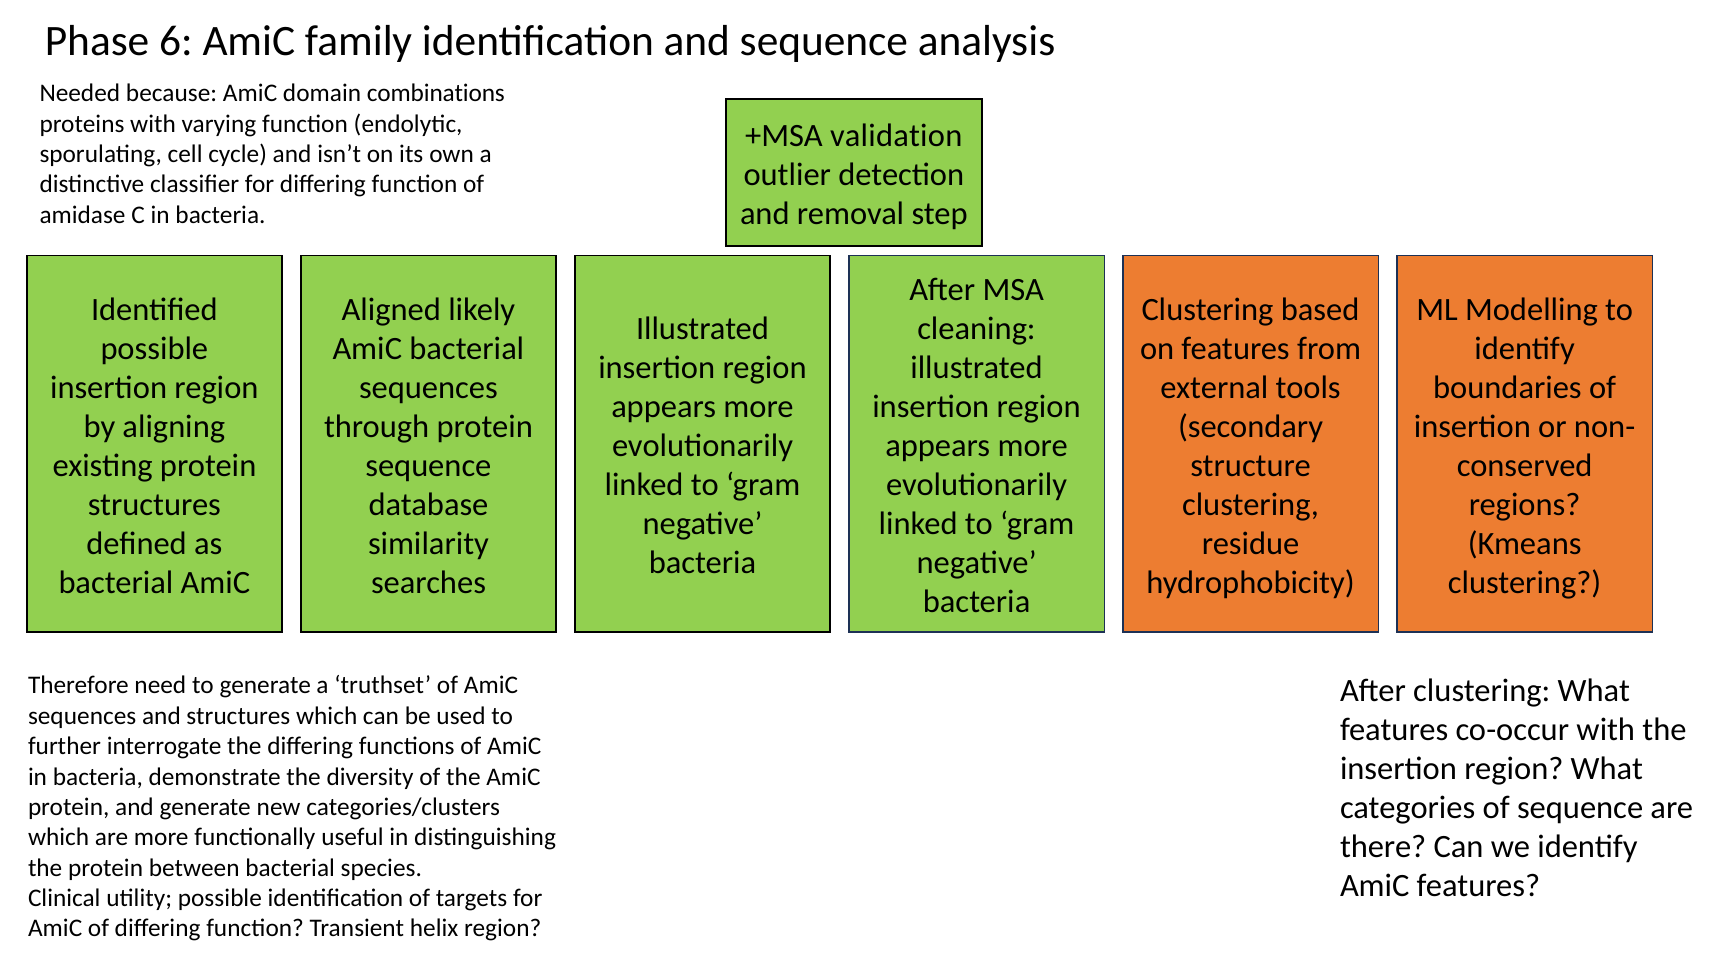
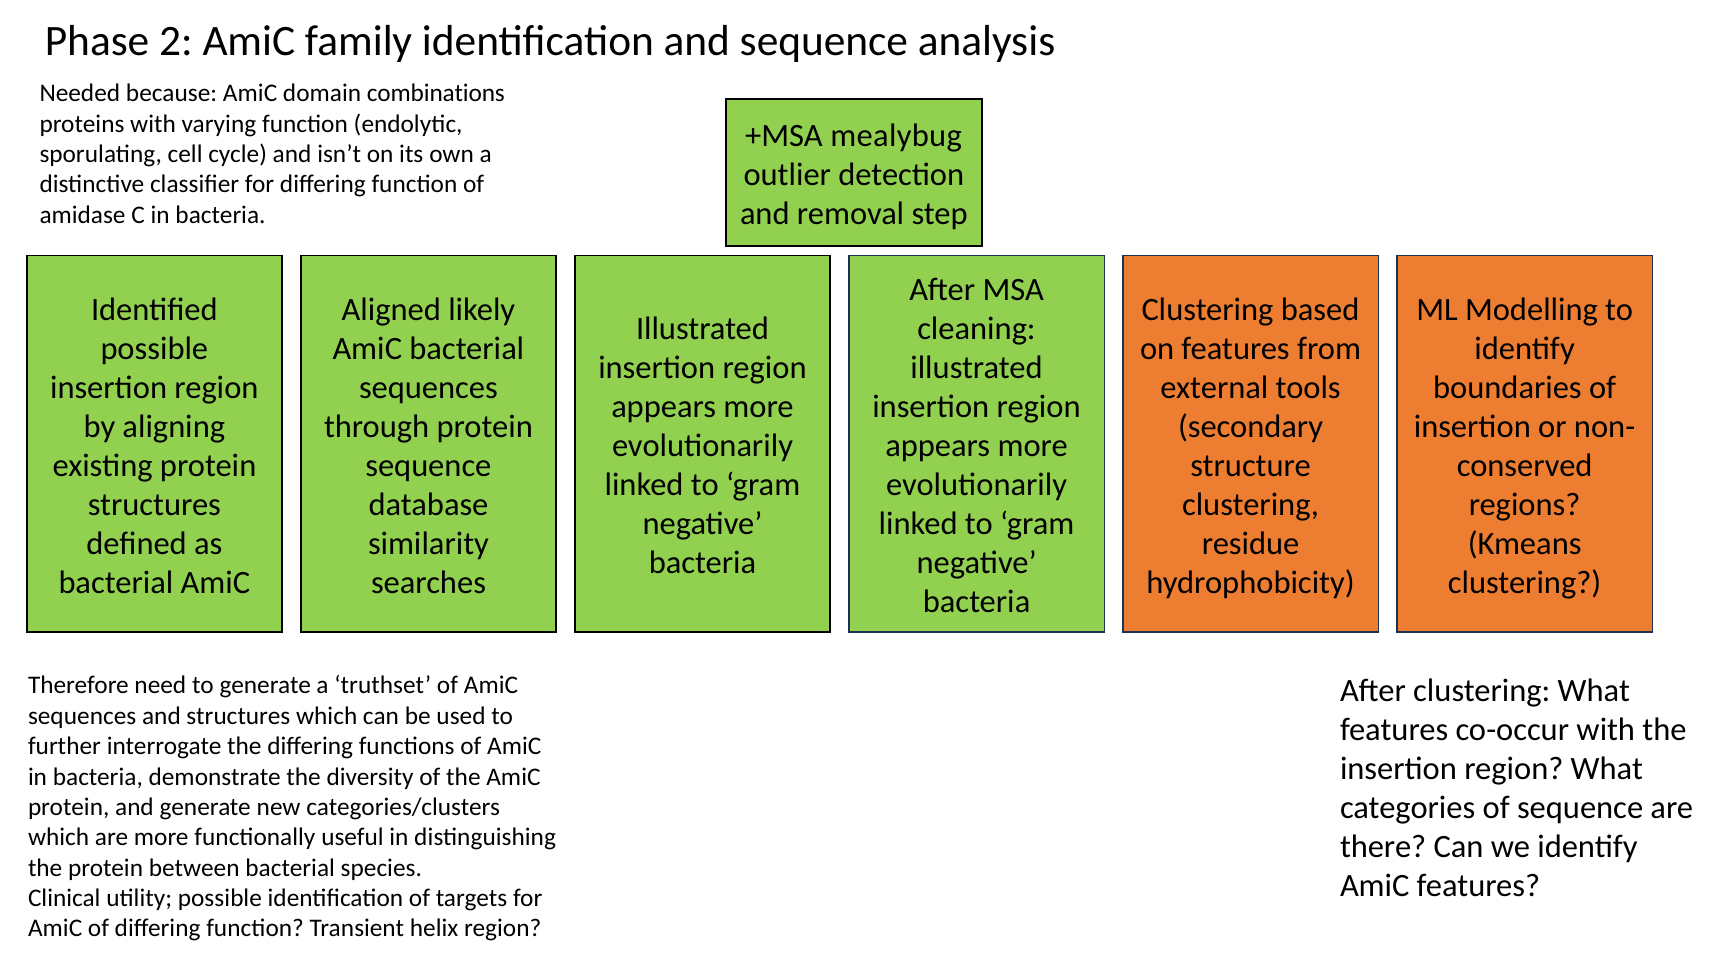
6: 6 -> 2 (176, 41)
validation: validation -> mealybug (896, 136)
